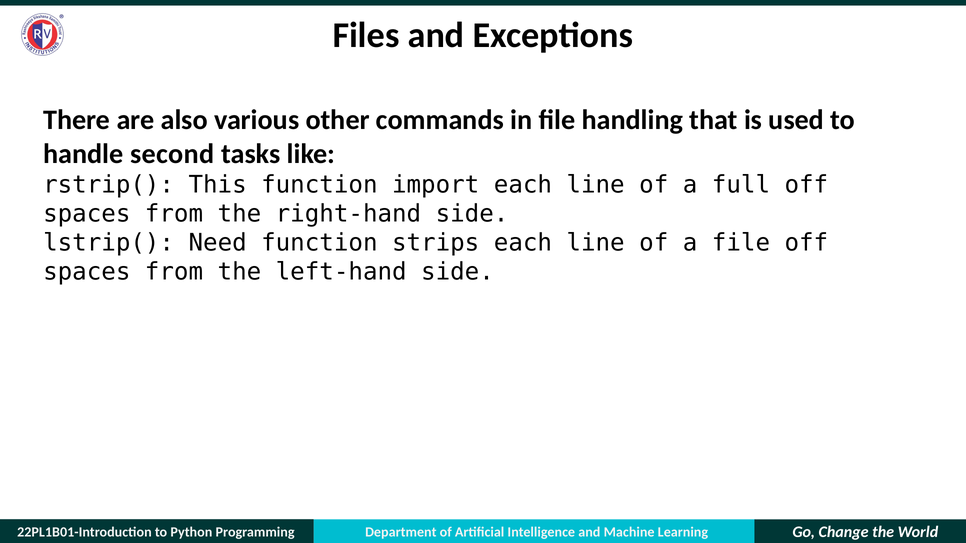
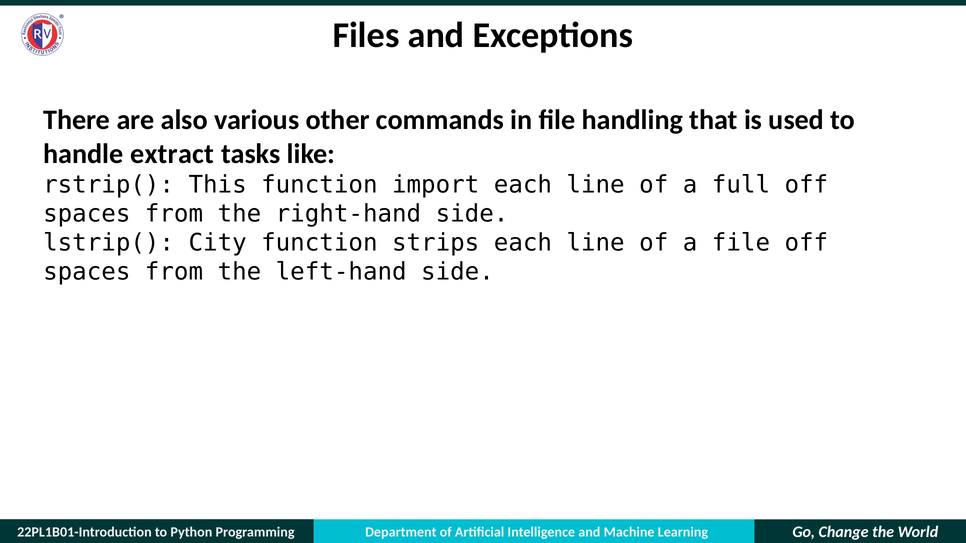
second: second -> extract (172, 154)
Need: Need -> City (218, 243)
